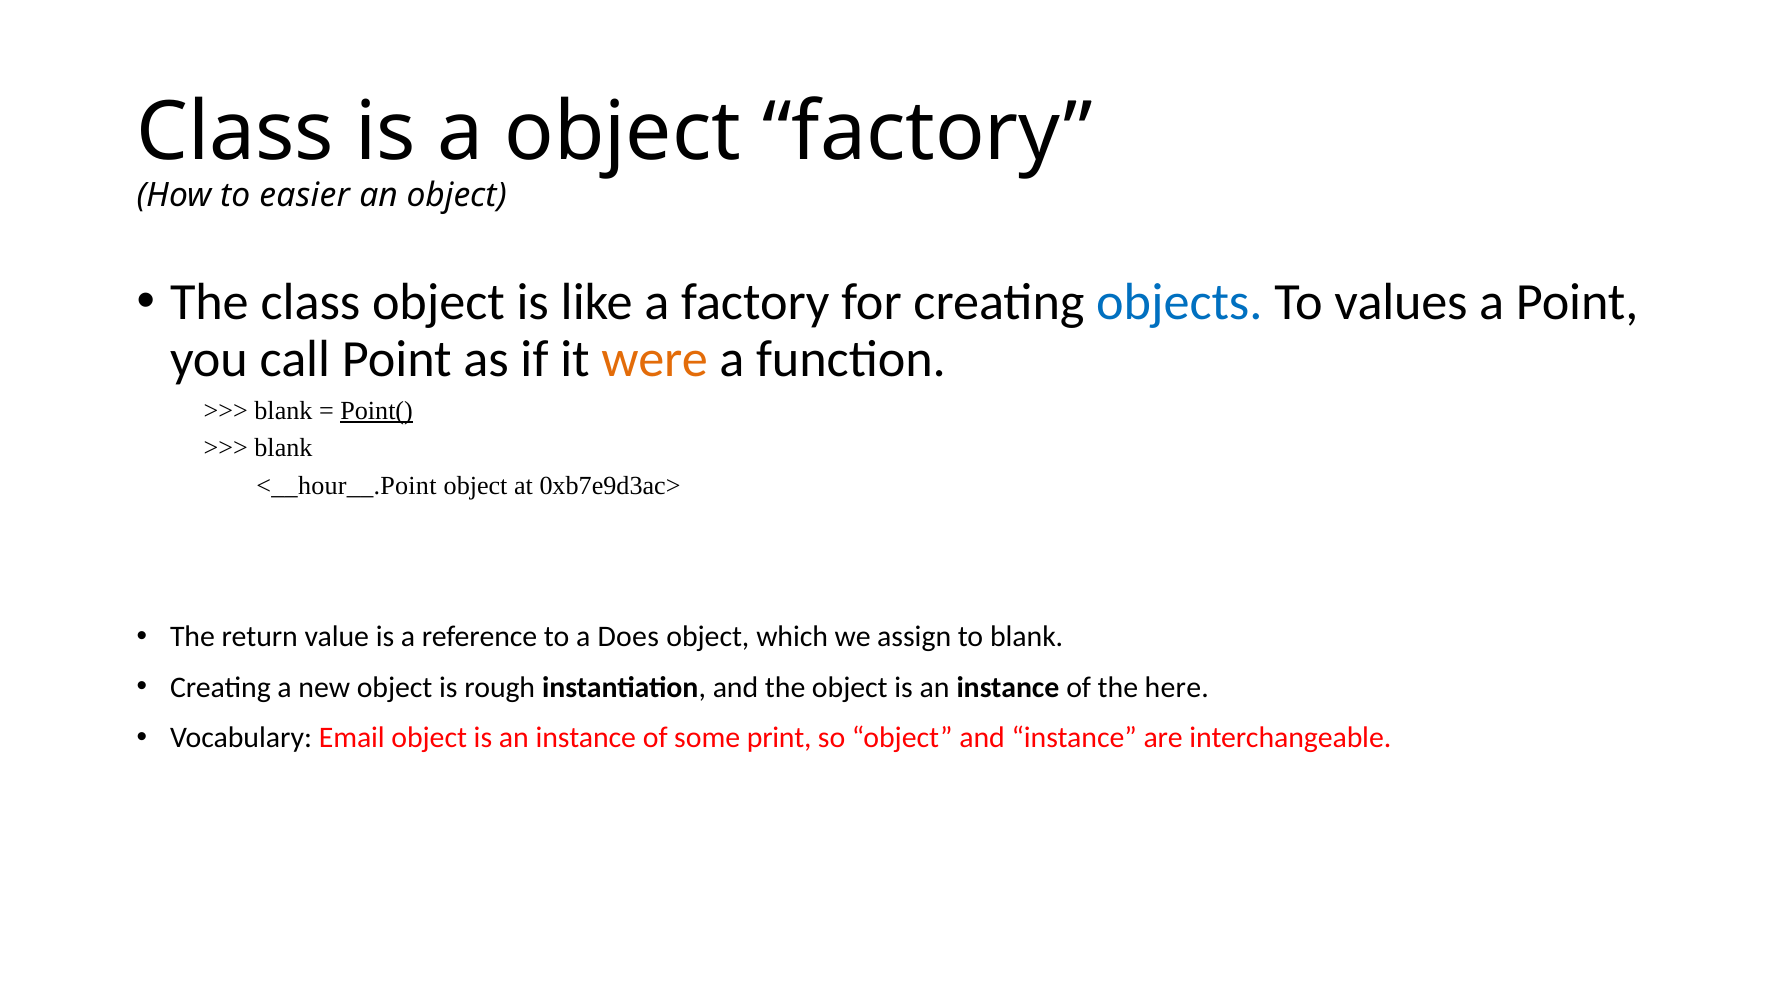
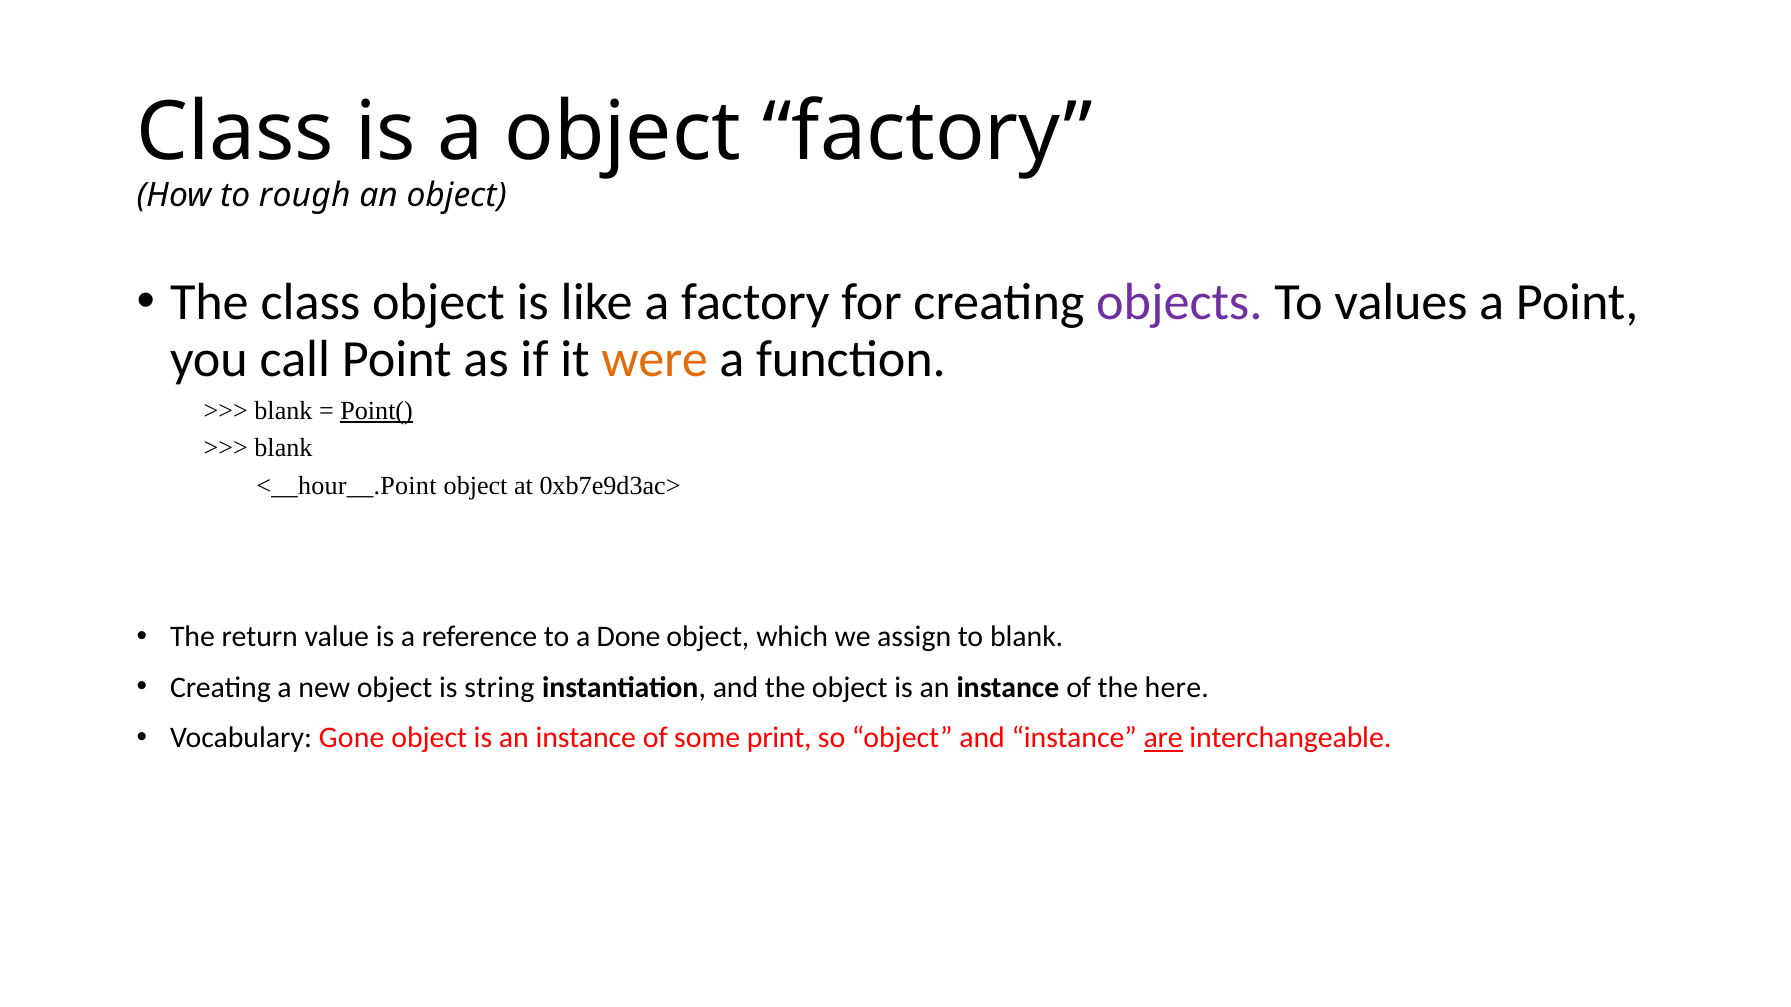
easier: easier -> rough (305, 195)
objects colour: blue -> purple (1179, 303)
Does: Does -> Done (629, 637)
rough: rough -> string (499, 688)
Email: Email -> Gone (352, 738)
are underline: none -> present (1163, 738)
